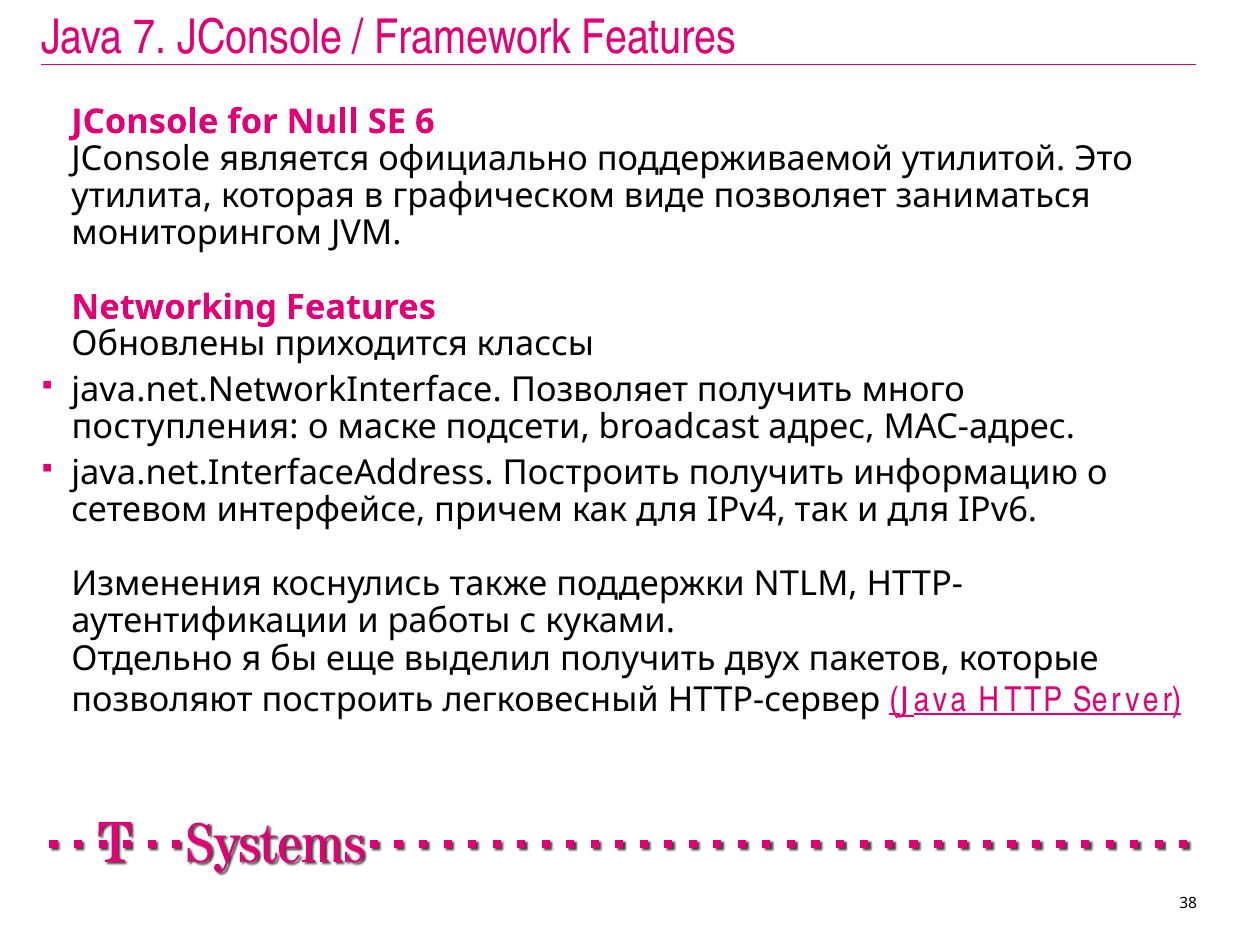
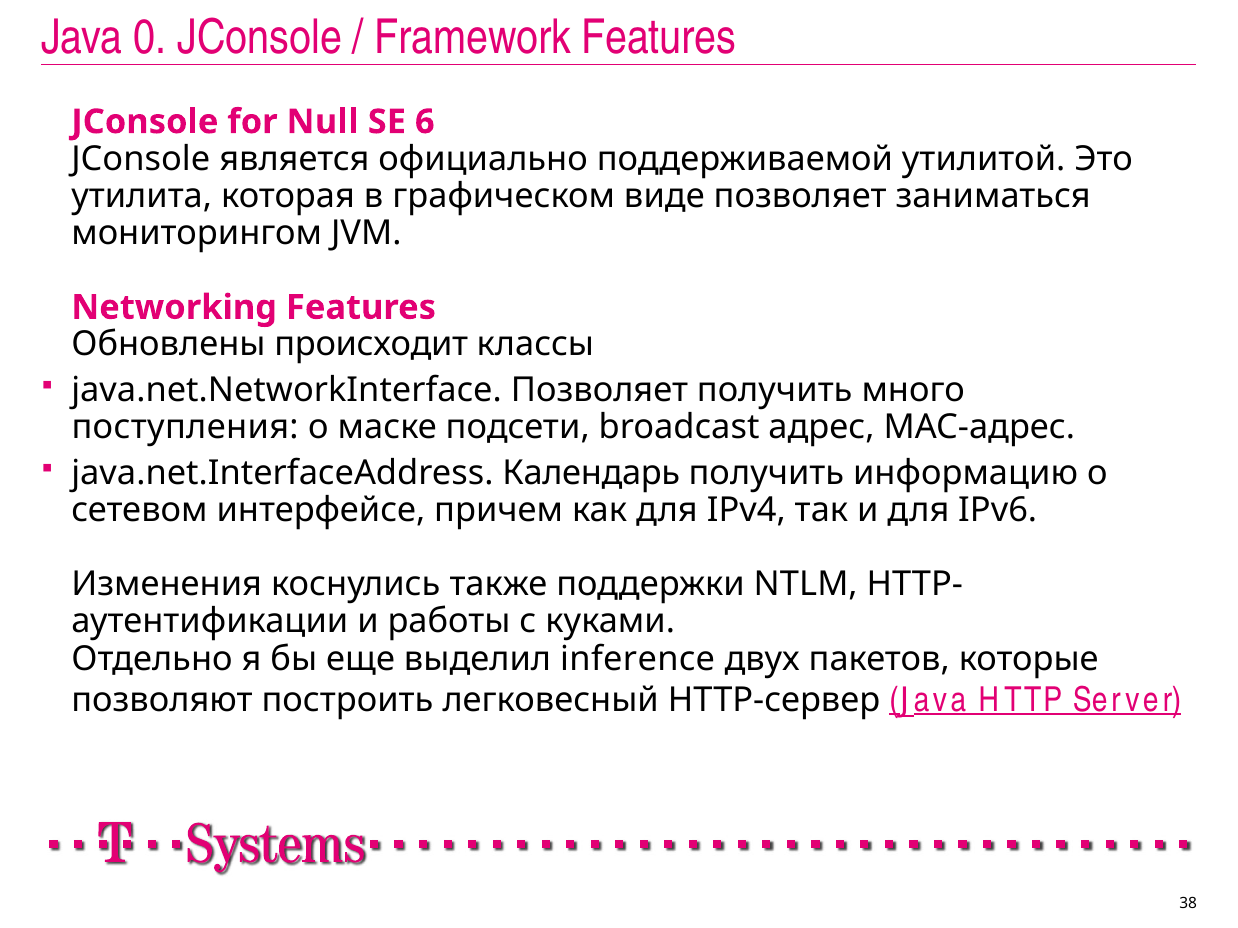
7: 7 -> 0 (150, 38)
приходится: приходится -> происходит (371, 345)
java.net.InterfaceAddress Построить: Построить -> Календарь (591, 473)
выделил получить: получить -> inference (638, 659)
